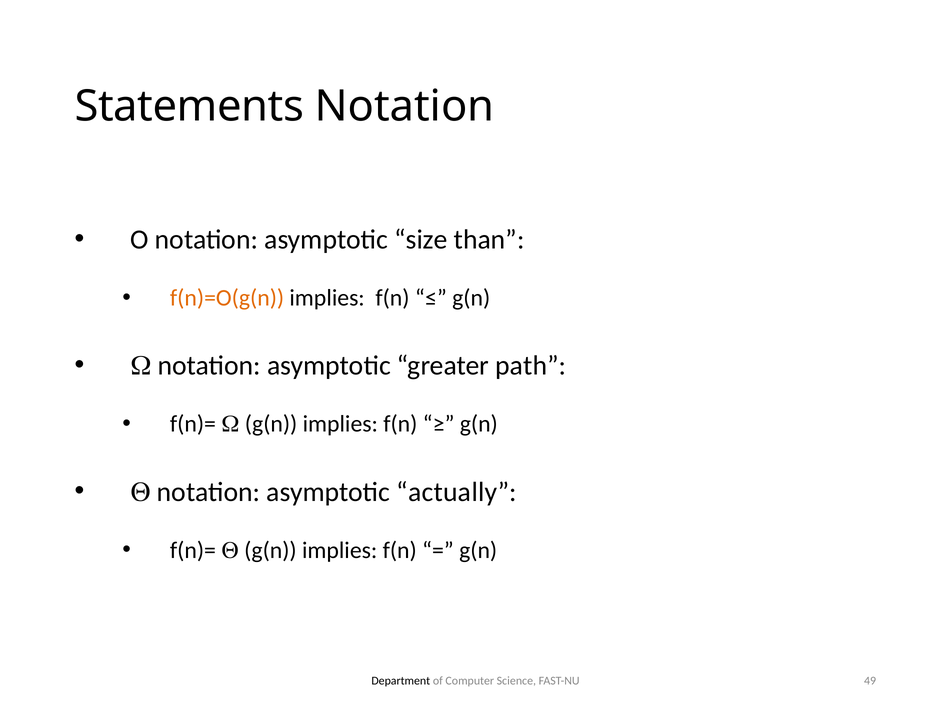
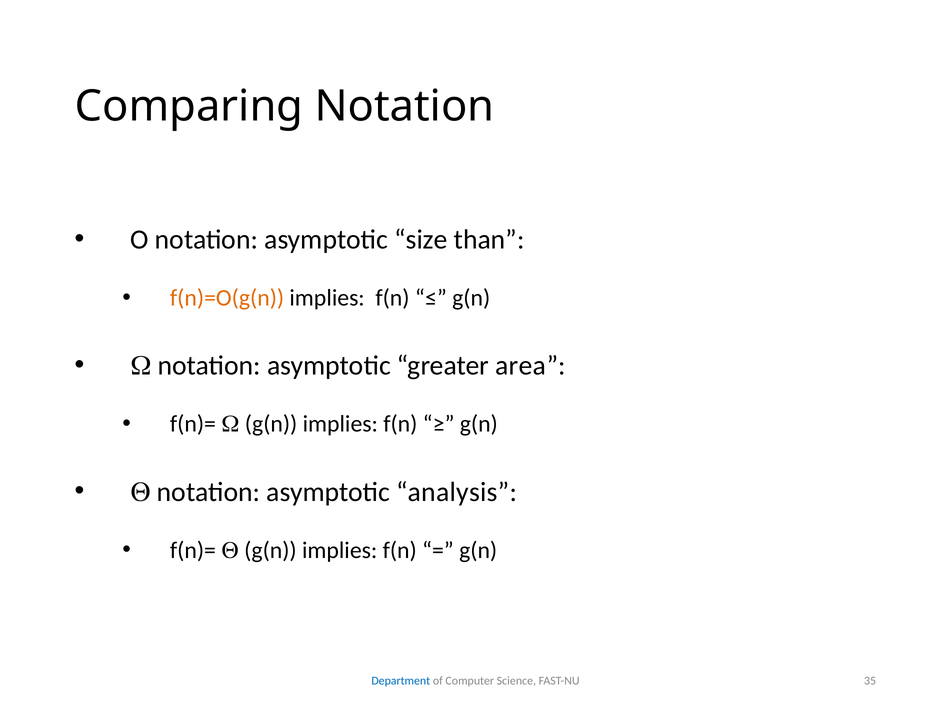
Statements: Statements -> Comparing (189, 107)
path: path -> area (531, 366)
actually: actually -> analysis (457, 492)
Department colour: black -> blue (401, 681)
49: 49 -> 35 (870, 681)
